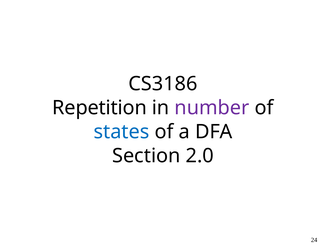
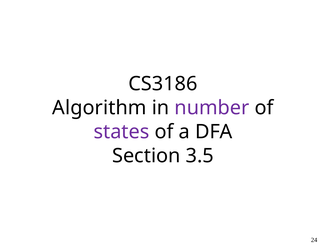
Repetition: Repetition -> Algorithm (99, 108)
states colour: blue -> purple (122, 132)
2.0: 2.0 -> 3.5 (200, 155)
